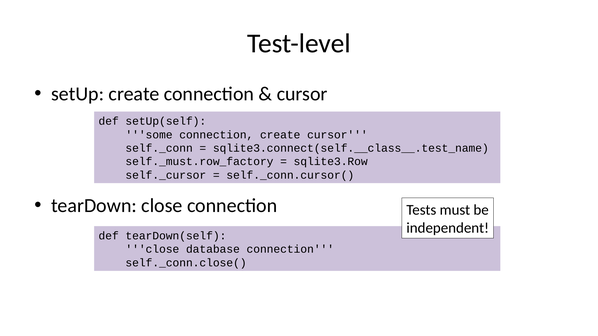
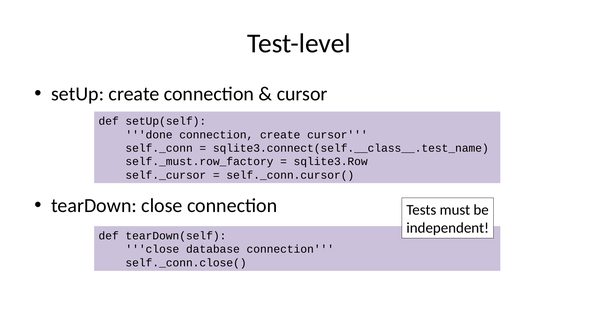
some: some -> done (149, 135)
